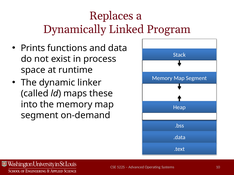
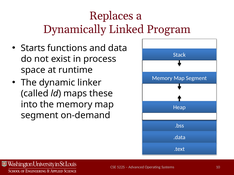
Prints: Prints -> Starts (33, 48)
